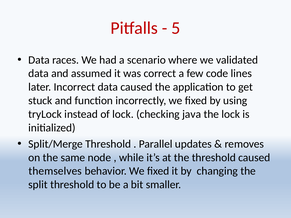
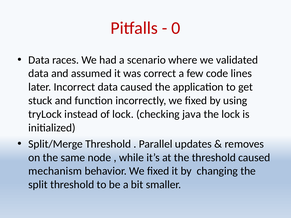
5: 5 -> 0 (176, 28)
themselves: themselves -> mechanism (55, 171)
